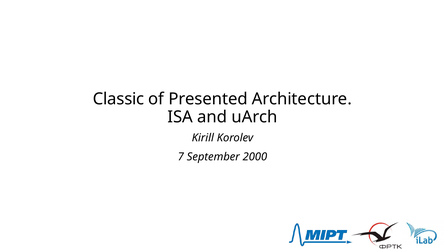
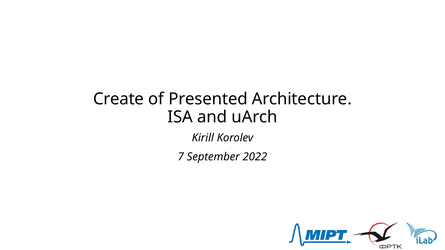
Classic: Classic -> Create (119, 99)
2000: 2000 -> 2022 (255, 157)
